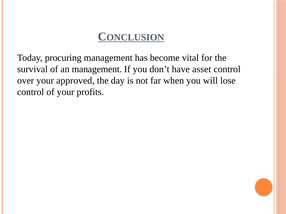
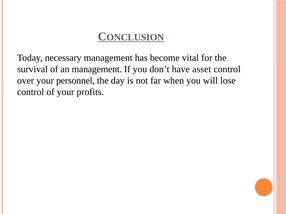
procuring: procuring -> necessary (63, 58)
approved: approved -> personnel (75, 81)
